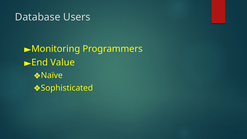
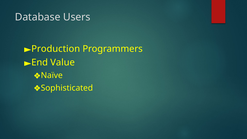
Monitoring: Monitoring -> Production (56, 49)
